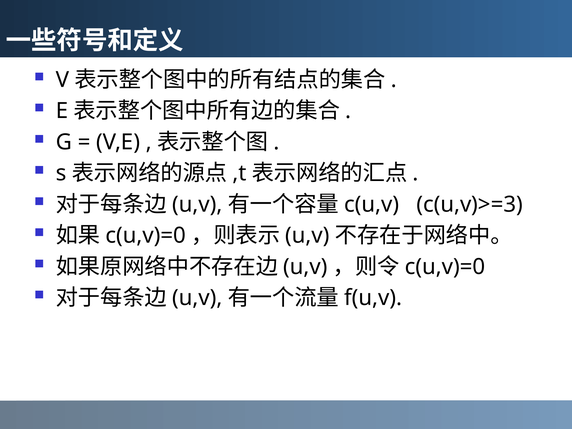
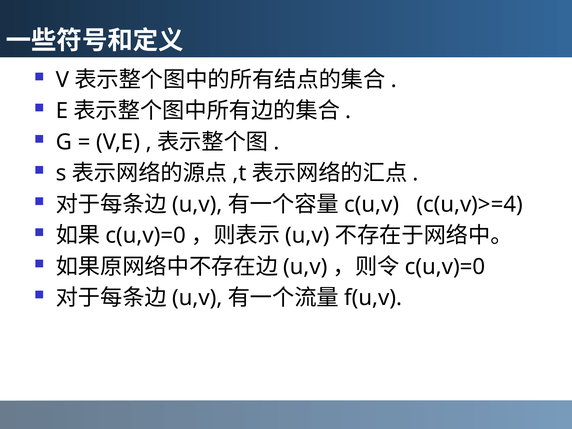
c(u,v)>=3: c(u,v)>=3 -> c(u,v)>=4 (470, 204)
